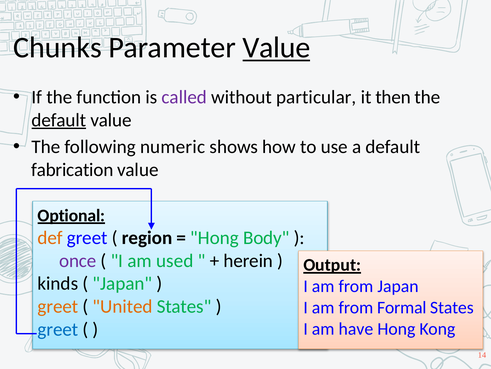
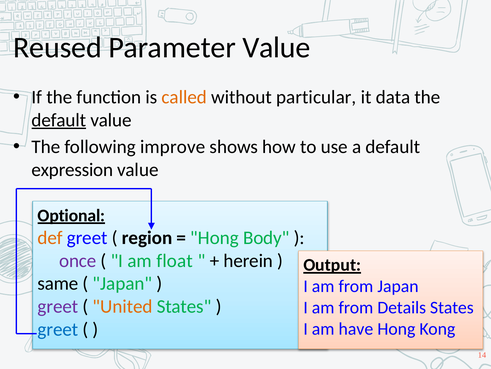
Chunks: Chunks -> Reused (57, 48)
Value underline: present -> none (276, 48)
called colour: purple -> orange (184, 97)
then: then -> data (393, 97)
numeric: numeric -> improve (173, 147)
fabrication: fabrication -> expression (72, 169)
used: used -> float (175, 260)
kinds: kinds -> same (58, 283)
greet colour: orange -> purple (58, 306)
Formal: Formal -> Details (402, 307)
